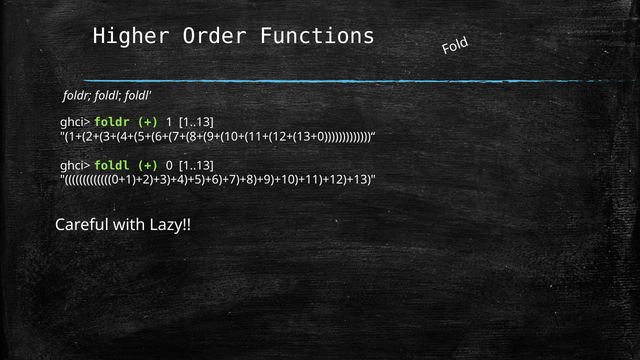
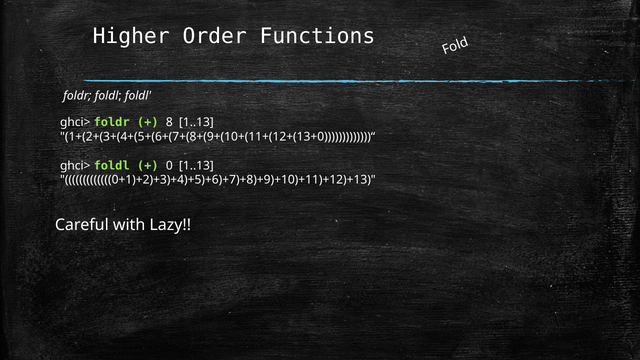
1: 1 -> 8 (169, 122)
